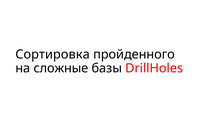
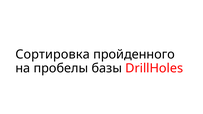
сложные: сложные -> пробелы (61, 68)
